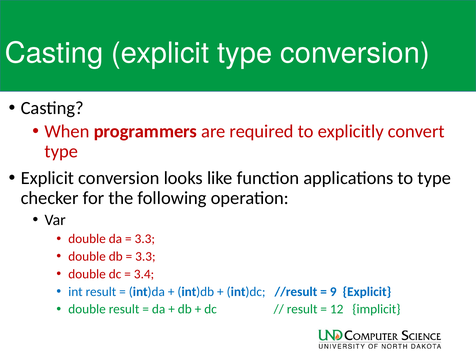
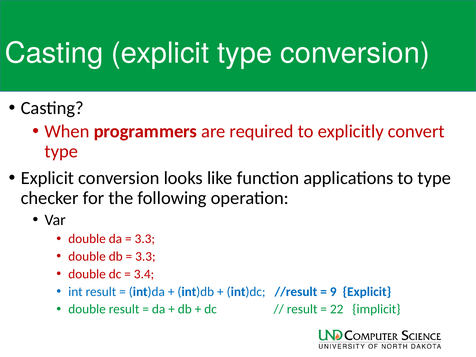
12: 12 -> 22 (337, 309)
